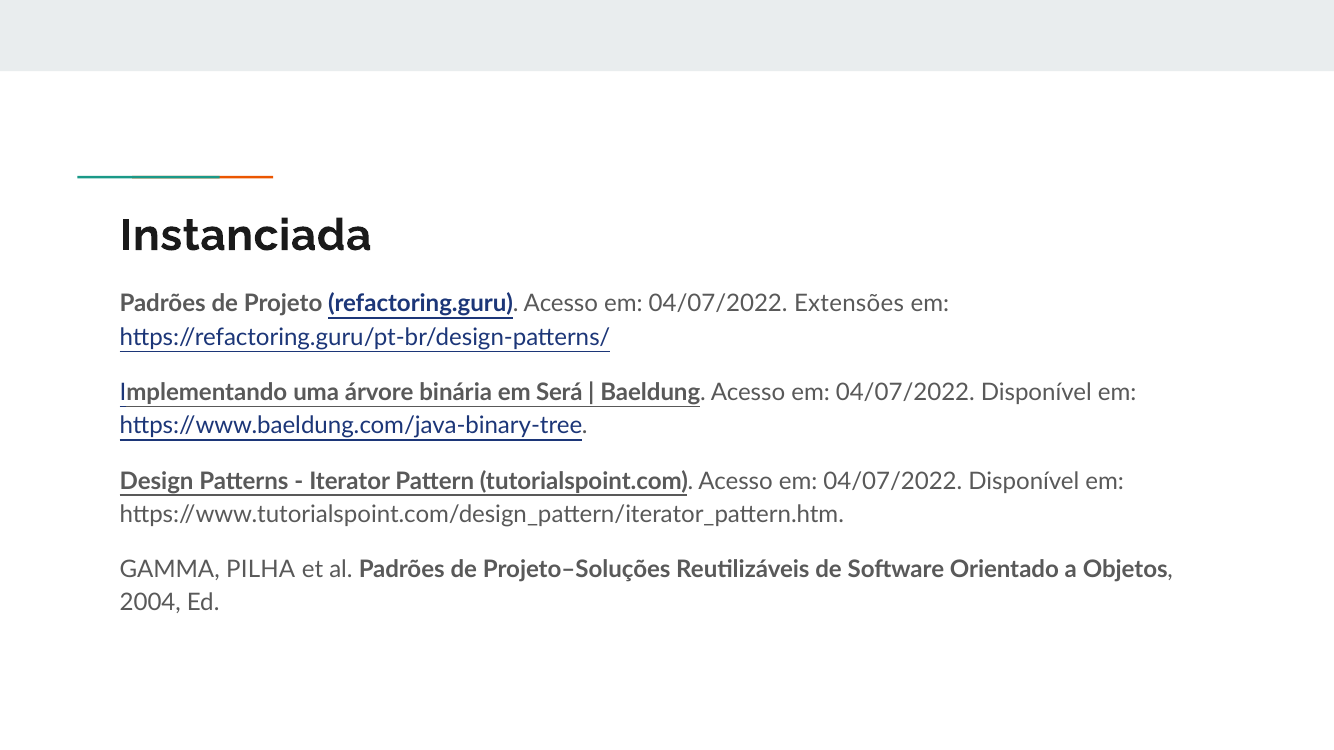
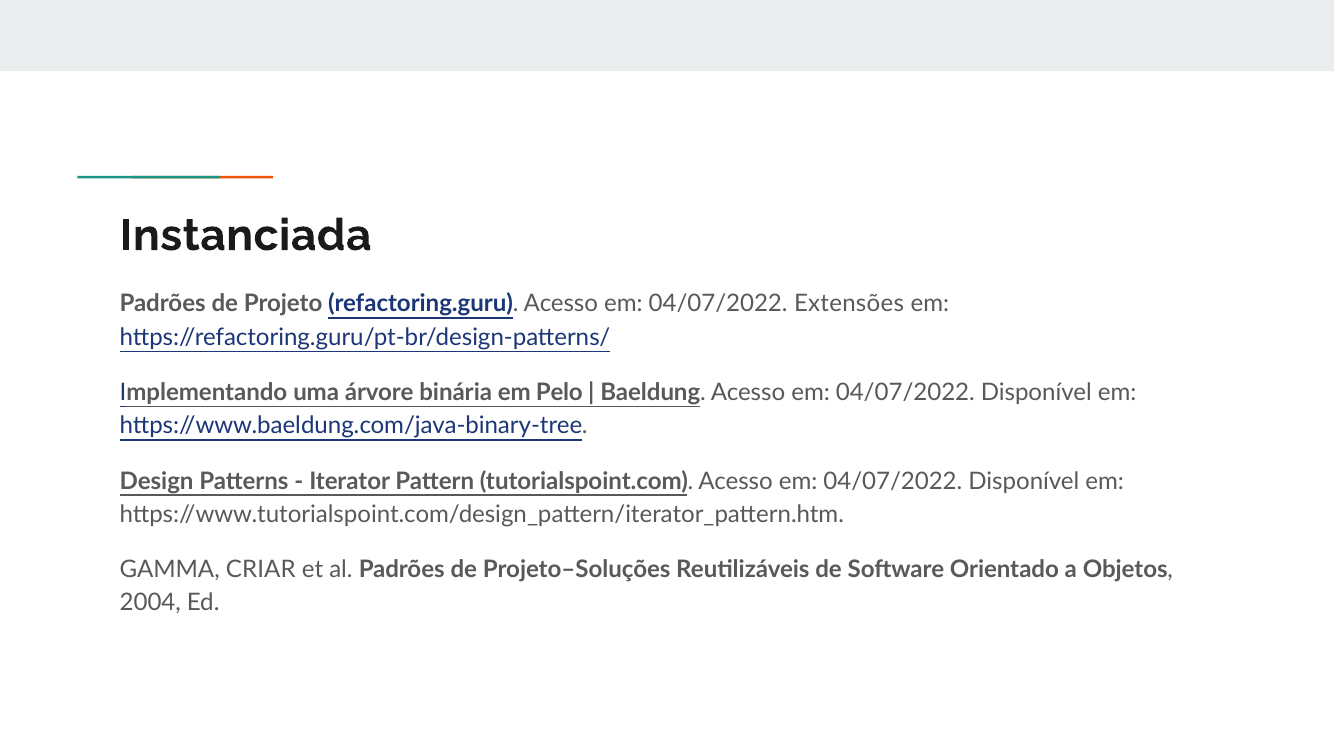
Será: Será -> Pelo (559, 393)
PILHA: PILHA -> CRIAR (261, 570)
